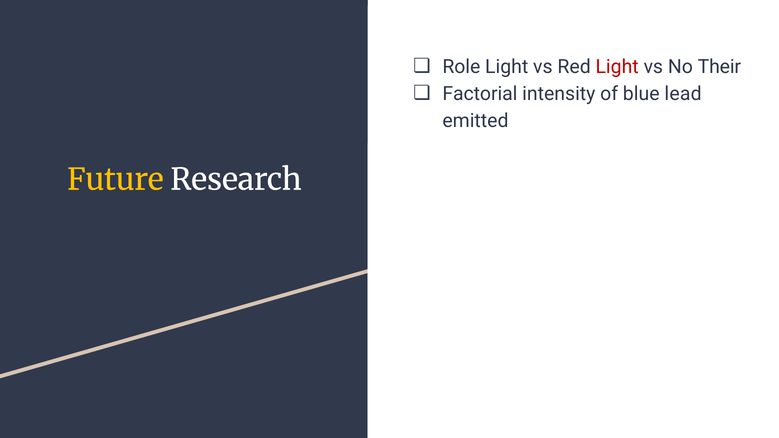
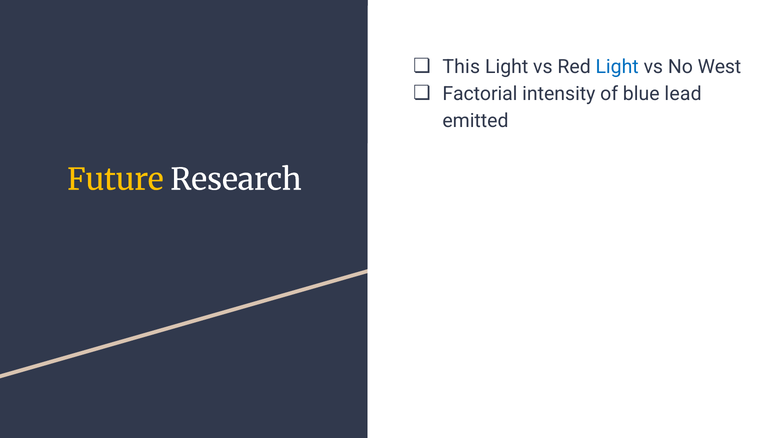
Role: Role -> This (461, 67)
Light colour: red -> blue (617, 67)
Their: Their -> West (719, 67)
